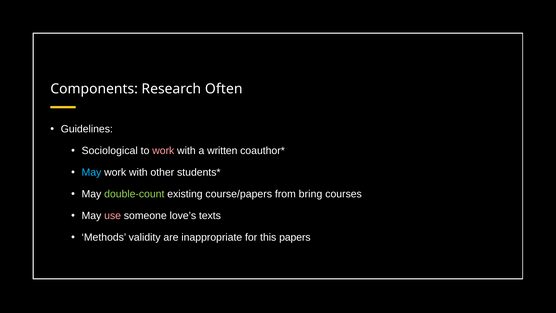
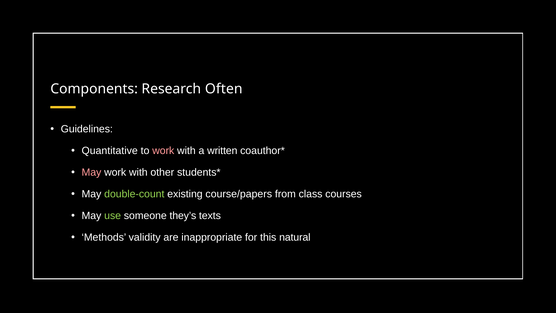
Sociological: Sociological -> Quantitative (110, 151)
May colour: light blue -> pink (91, 172)
bring: bring -> class (311, 194)
use colour: pink -> light green (113, 216)
love’s: love’s -> they’s (183, 216)
papers: papers -> natural (295, 237)
